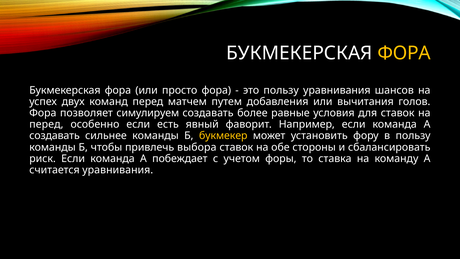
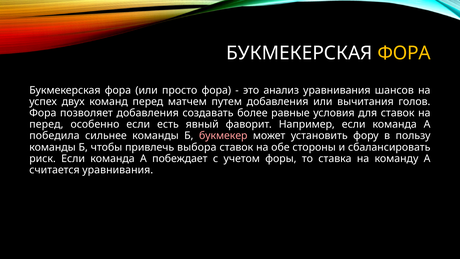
это пользу: пользу -> анализ (281, 90)
позволяет симулируем: симулируем -> добавления (148, 113)
создавать: создавать -> победила (54, 136)
букмекер colour: yellow -> pink (223, 136)
